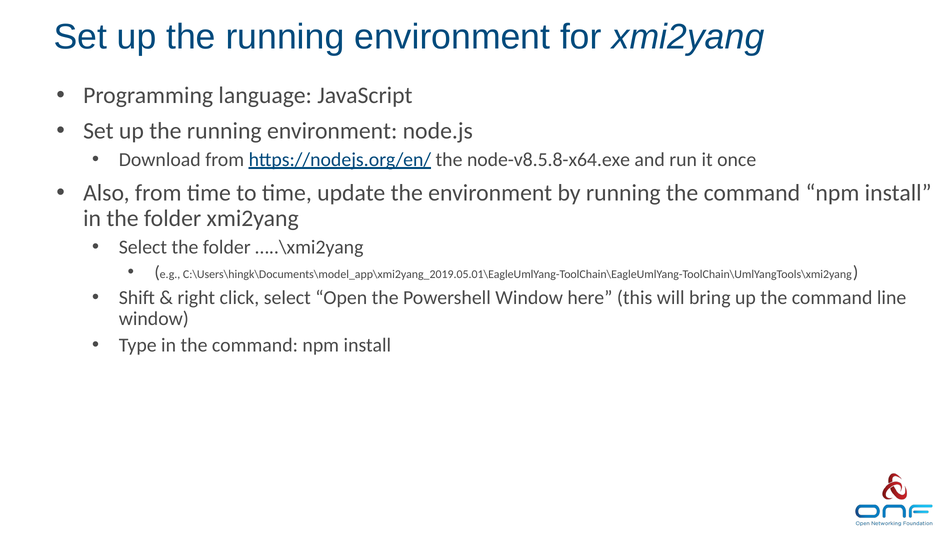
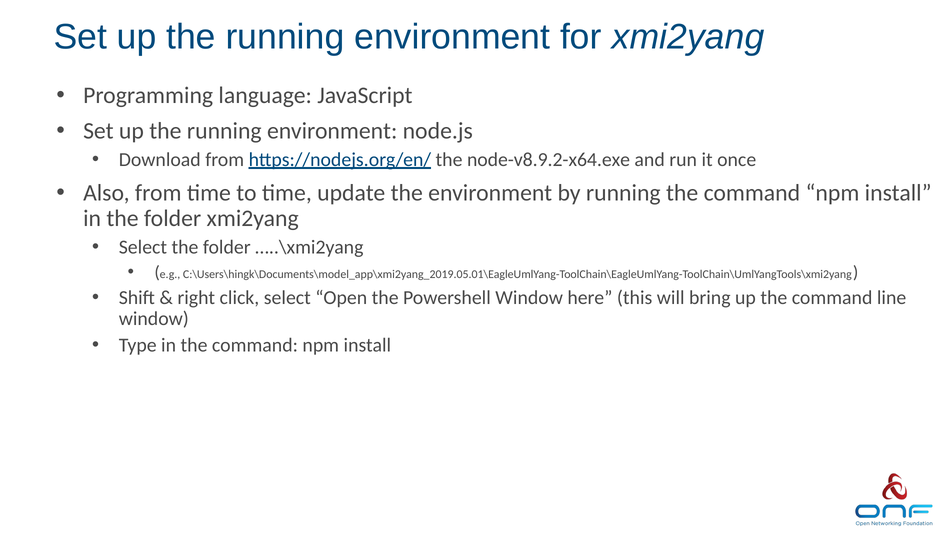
node-v8.5.8-x64.exe: node-v8.5.8-x64.exe -> node-v8.9.2-x64.exe (549, 160)
